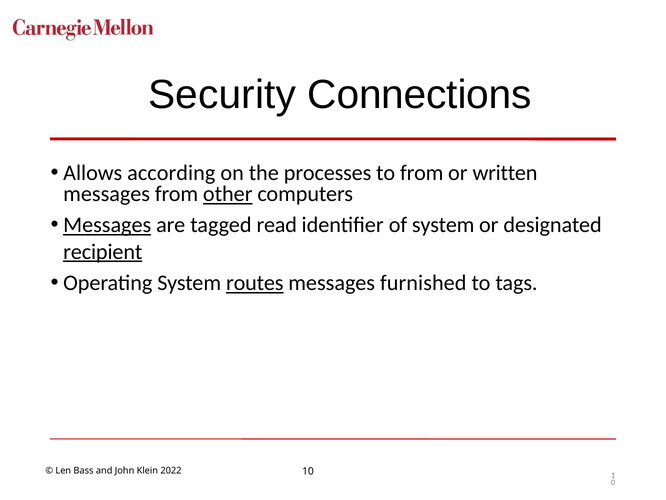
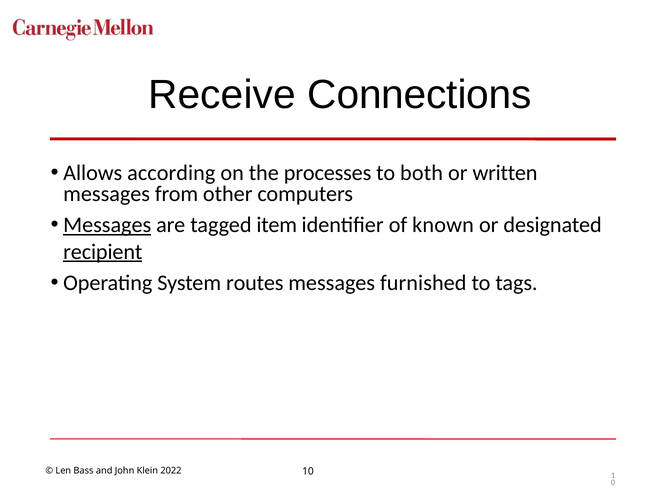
Security: Security -> Receive (222, 95)
to from: from -> both (422, 173)
other underline: present -> none (228, 194)
read: read -> item (277, 225)
of system: system -> known (443, 225)
routes underline: present -> none (255, 283)
